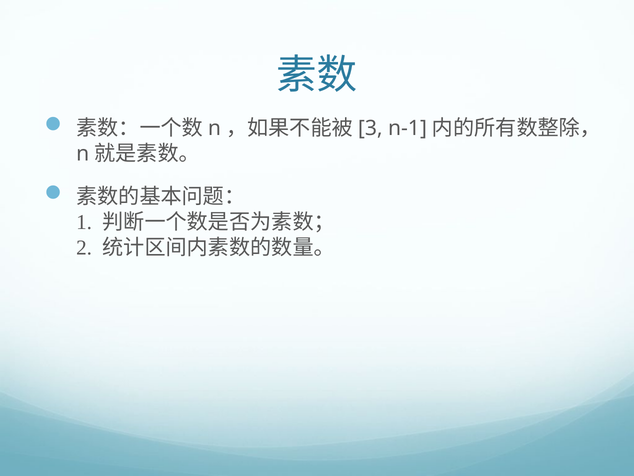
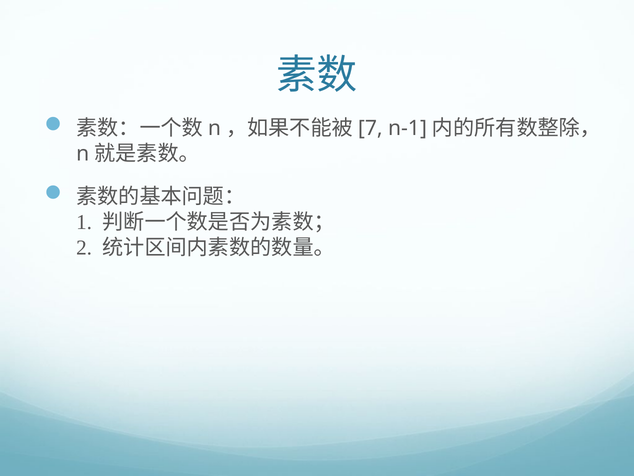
3: 3 -> 7 (370, 128)
